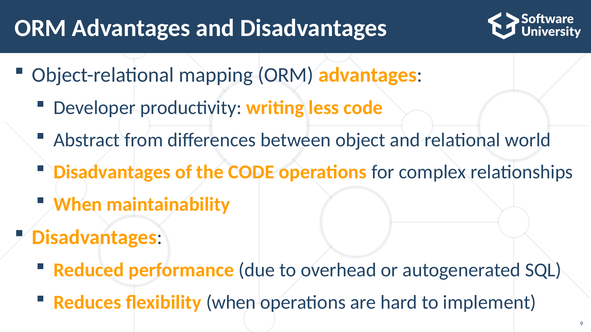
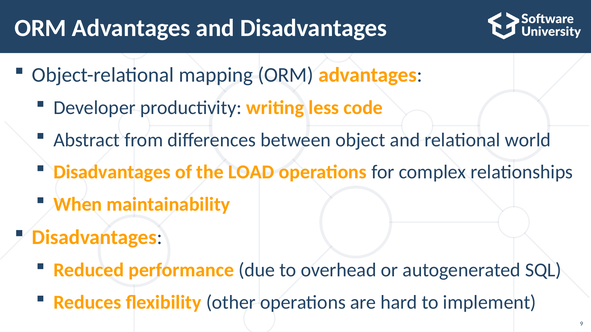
the CODE: CODE -> LOAD (251, 172)
flexibility when: when -> other (231, 303)
